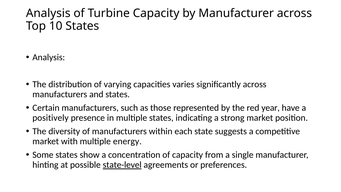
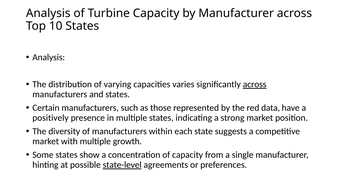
across underline: none -> present (255, 84)
year: year -> data (271, 108)
energy: energy -> growth (127, 141)
